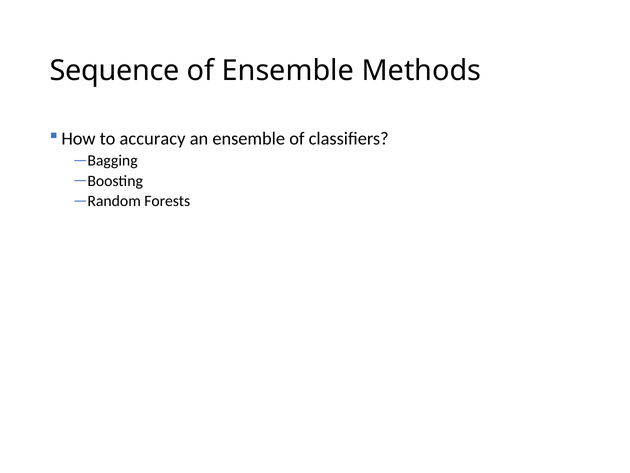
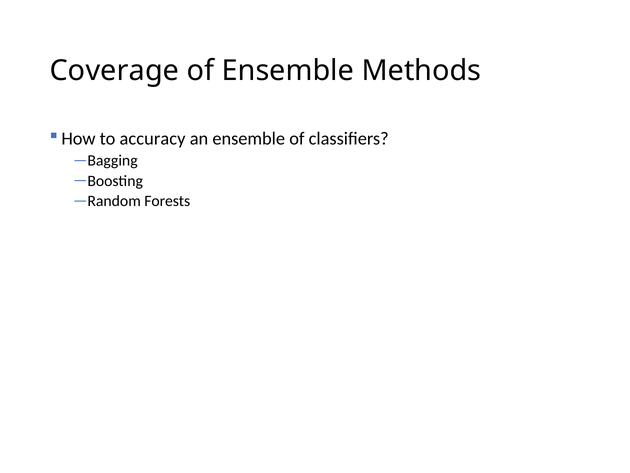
Sequence: Sequence -> Coverage (114, 71)
